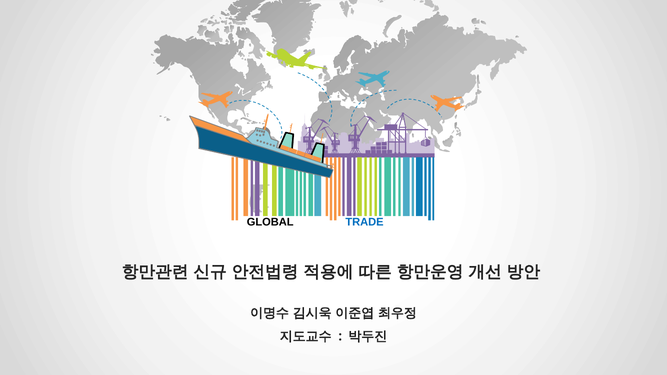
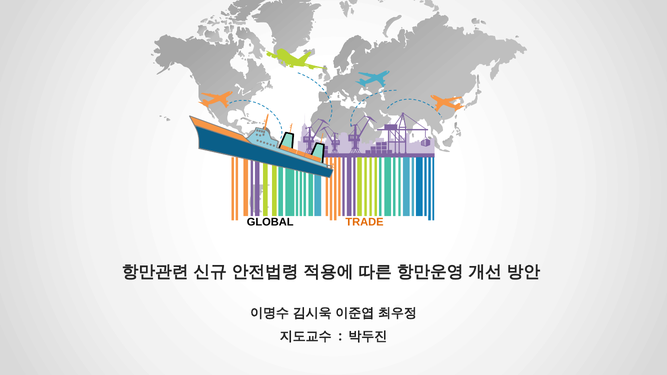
TRADE colour: blue -> orange (364, 222)
